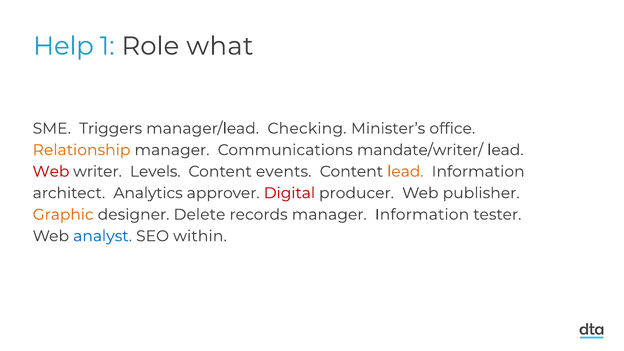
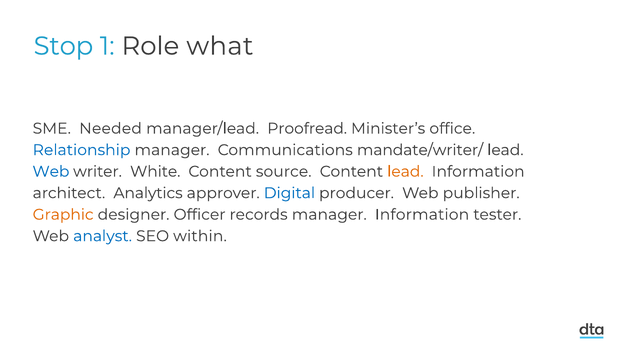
Help: Help -> Stop (63, 46)
Triggers: Triggers -> Needed (110, 128)
Checking: Checking -> Proofread (307, 128)
Relationship colour: orange -> blue (82, 150)
Web colour: red -> blue (51, 172)
Levels: Levels -> White (155, 172)
events: events -> source (284, 172)
Digital colour: red -> blue (289, 193)
Delete: Delete -> Officer (200, 215)
